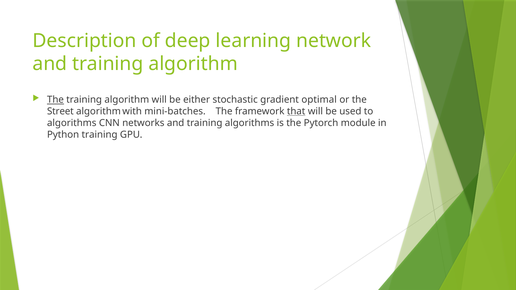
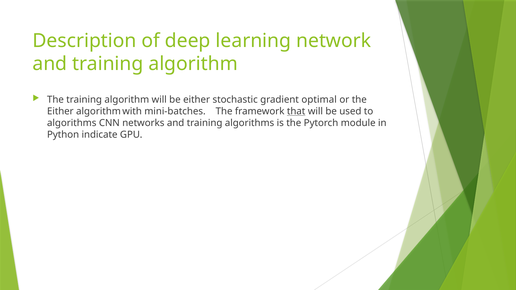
The underline: present -> none (55, 100)
Street: Street -> Either (60, 111)
Python training: training -> indicate (100, 135)
